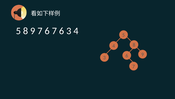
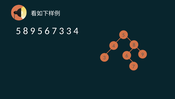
9 7: 7 -> 5 (40, 31)
6: 6 -> 3 (62, 31)
